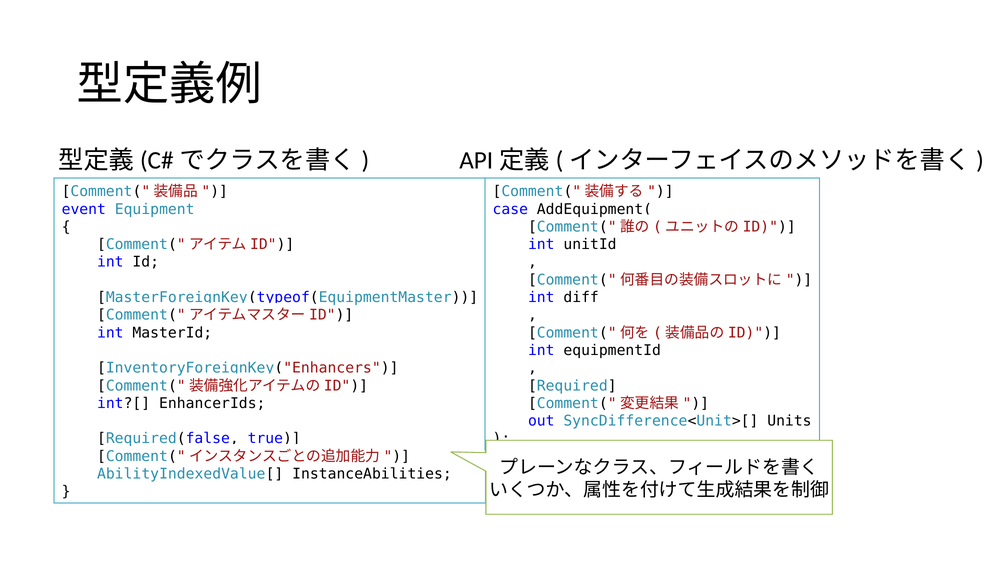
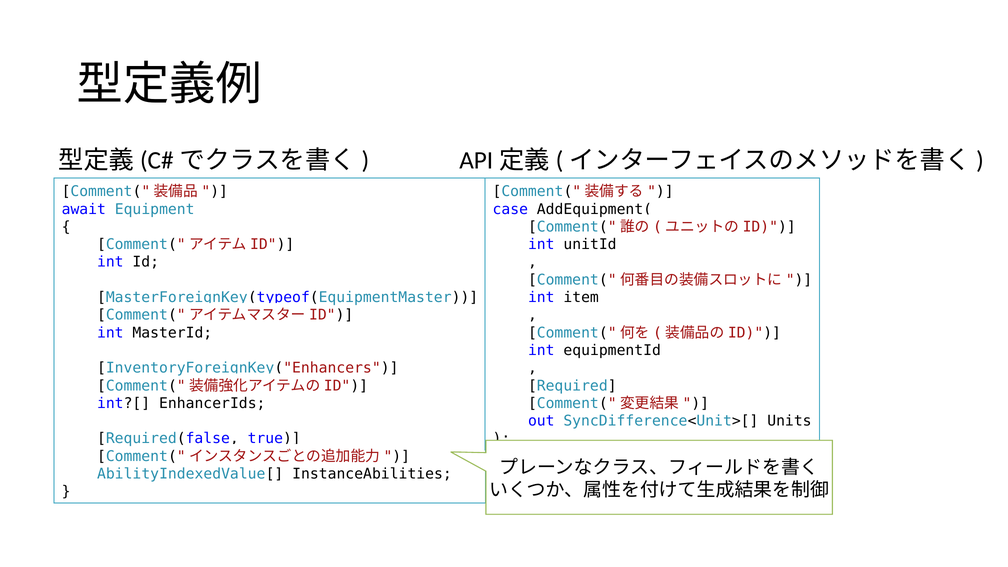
event: event -> await (84, 209)
diff: diff -> item (581, 297)
